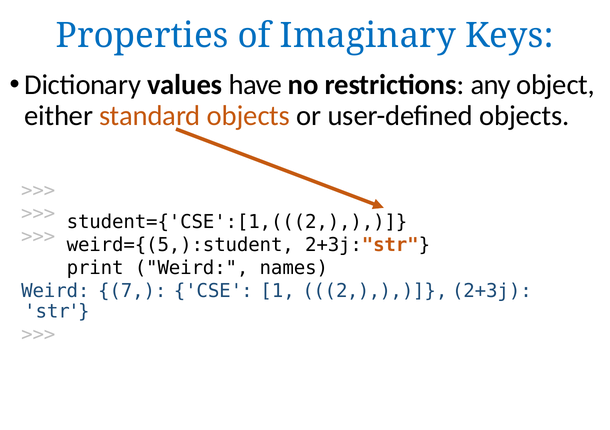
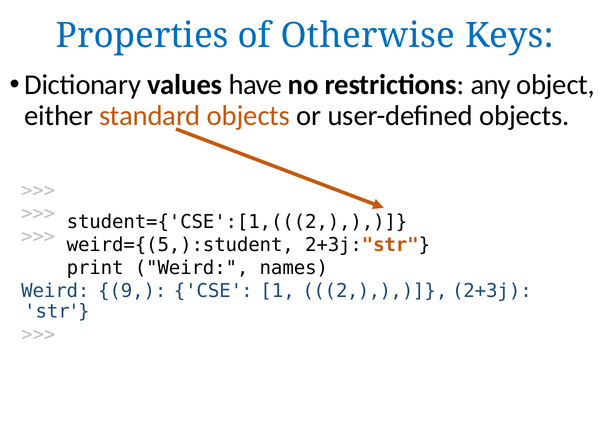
Imaginary: Imaginary -> Otherwise (368, 36)
7: 7 -> 9 (132, 291)
